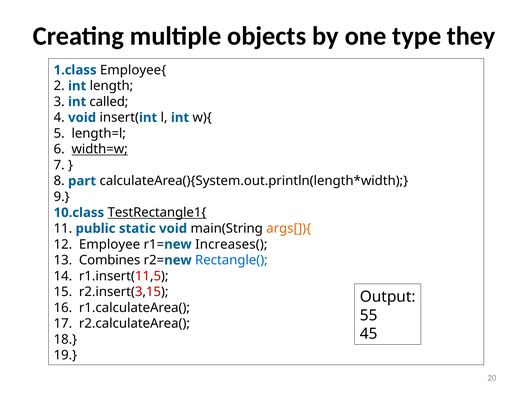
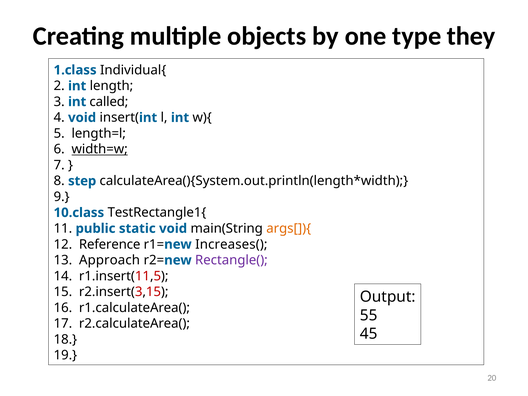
Employee{: Employee{ -> Individual{ (133, 70)
part: part -> step (82, 181)
TestRectangle1{ underline: present -> none (157, 213)
Employee: Employee -> Reference (110, 244)
Combines: Combines -> Approach (110, 260)
Rectangle( colour: blue -> purple (231, 260)
